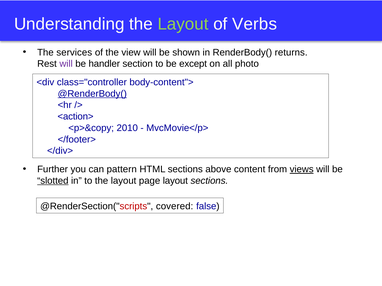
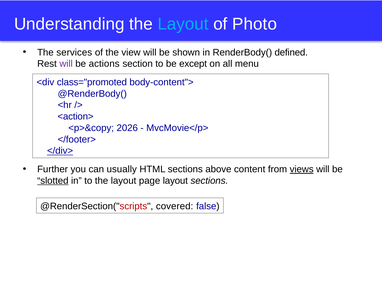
Layout colour: light green -> light blue (183, 24)
Verbs: Verbs -> Photo (255, 24)
returns: returns -> defined (291, 52)
handler: handler -> actions (104, 64)
photo: photo -> menu (247, 64)
class="controller: class="controller -> class="promoted (92, 82)
@RenderBody( underline: present -> none (92, 94)
2010: 2010 -> 2026 (127, 128)
</div> underline: none -> present (60, 151)
pattern: pattern -> usually (122, 170)
